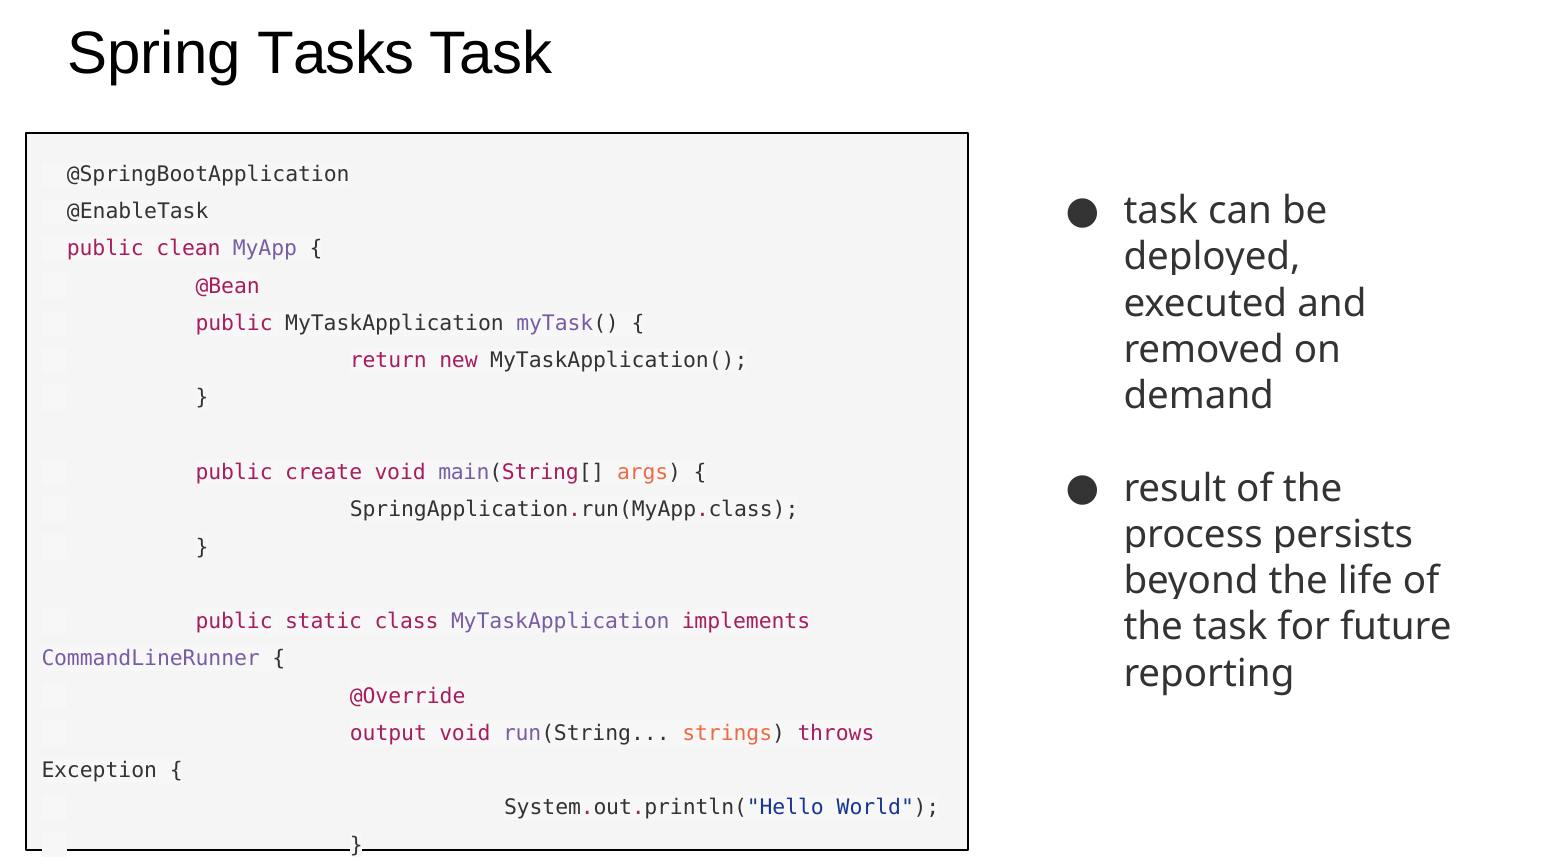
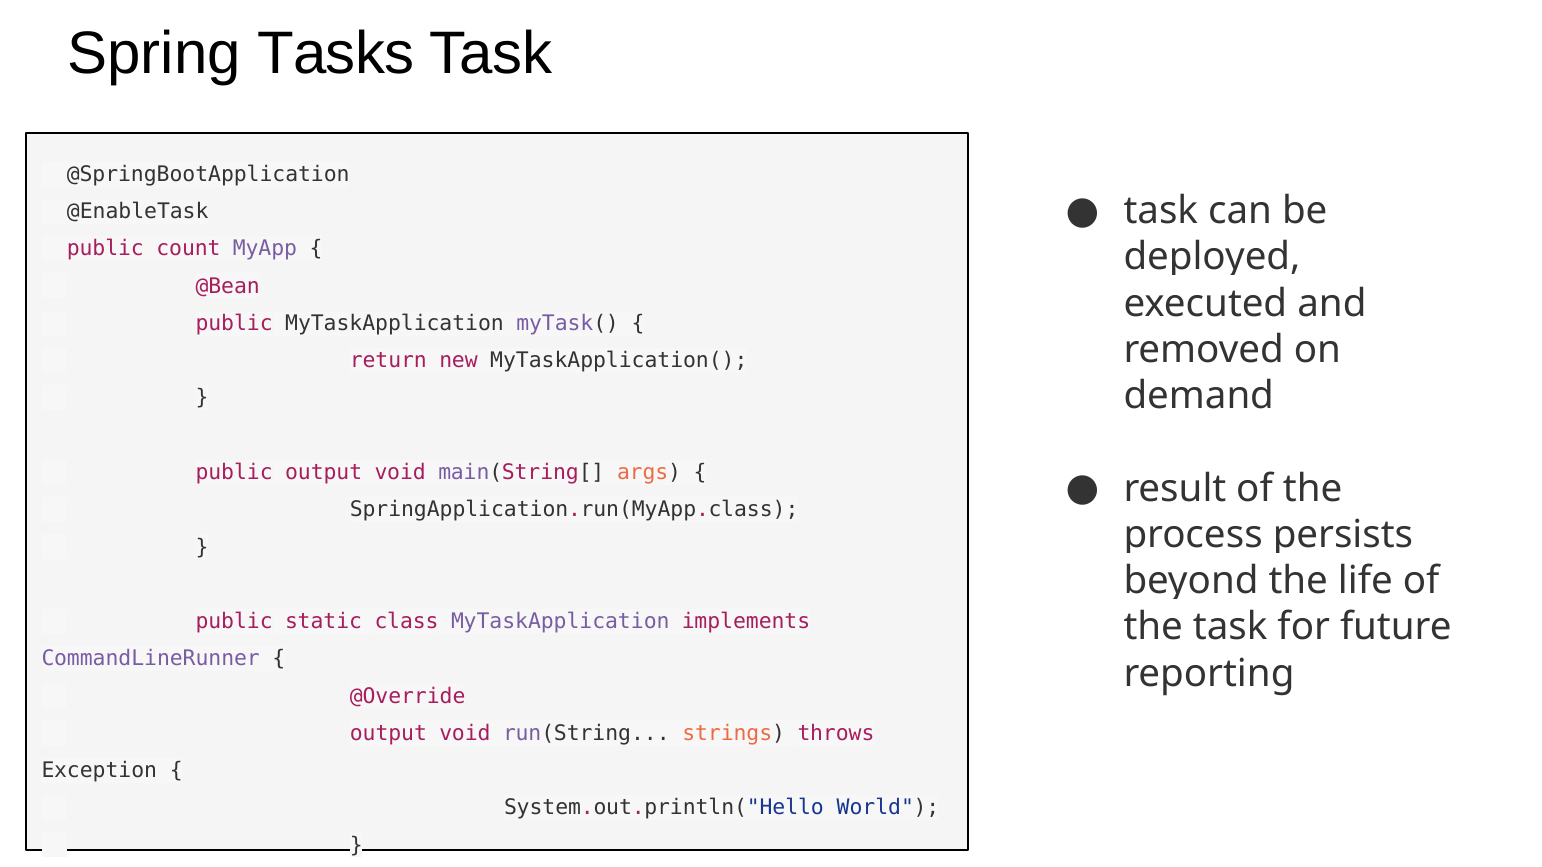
clean: clean -> count (188, 249)
public create: create -> output (324, 473)
